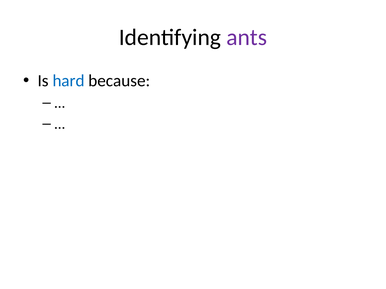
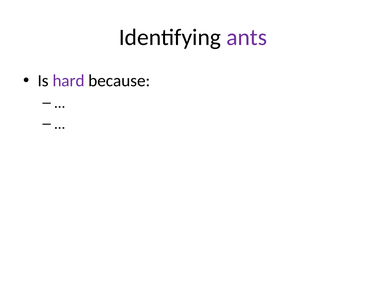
hard colour: blue -> purple (69, 81)
